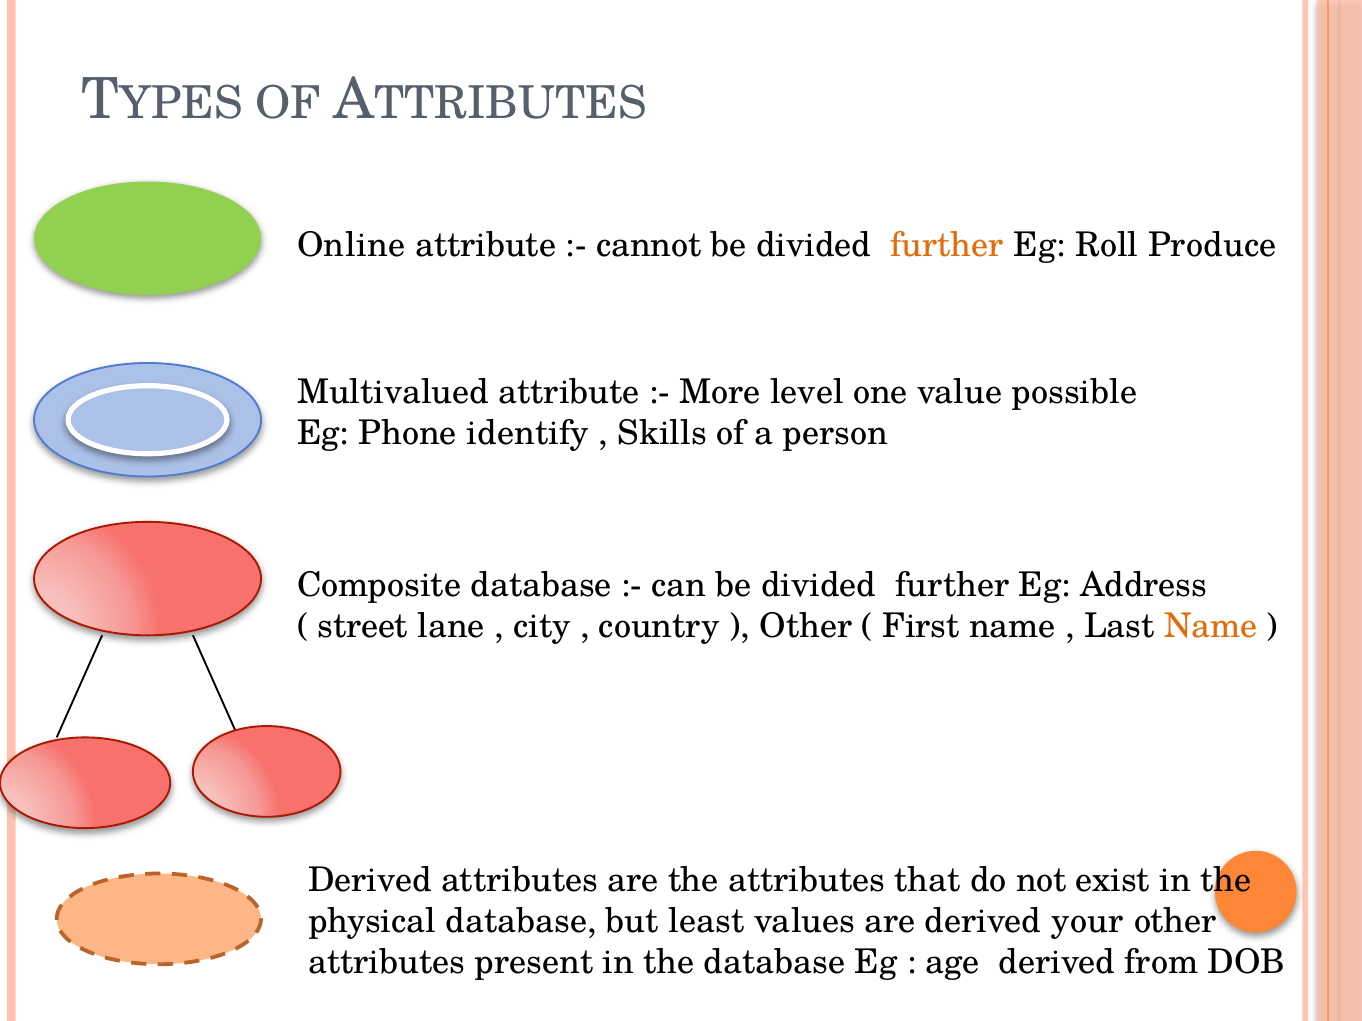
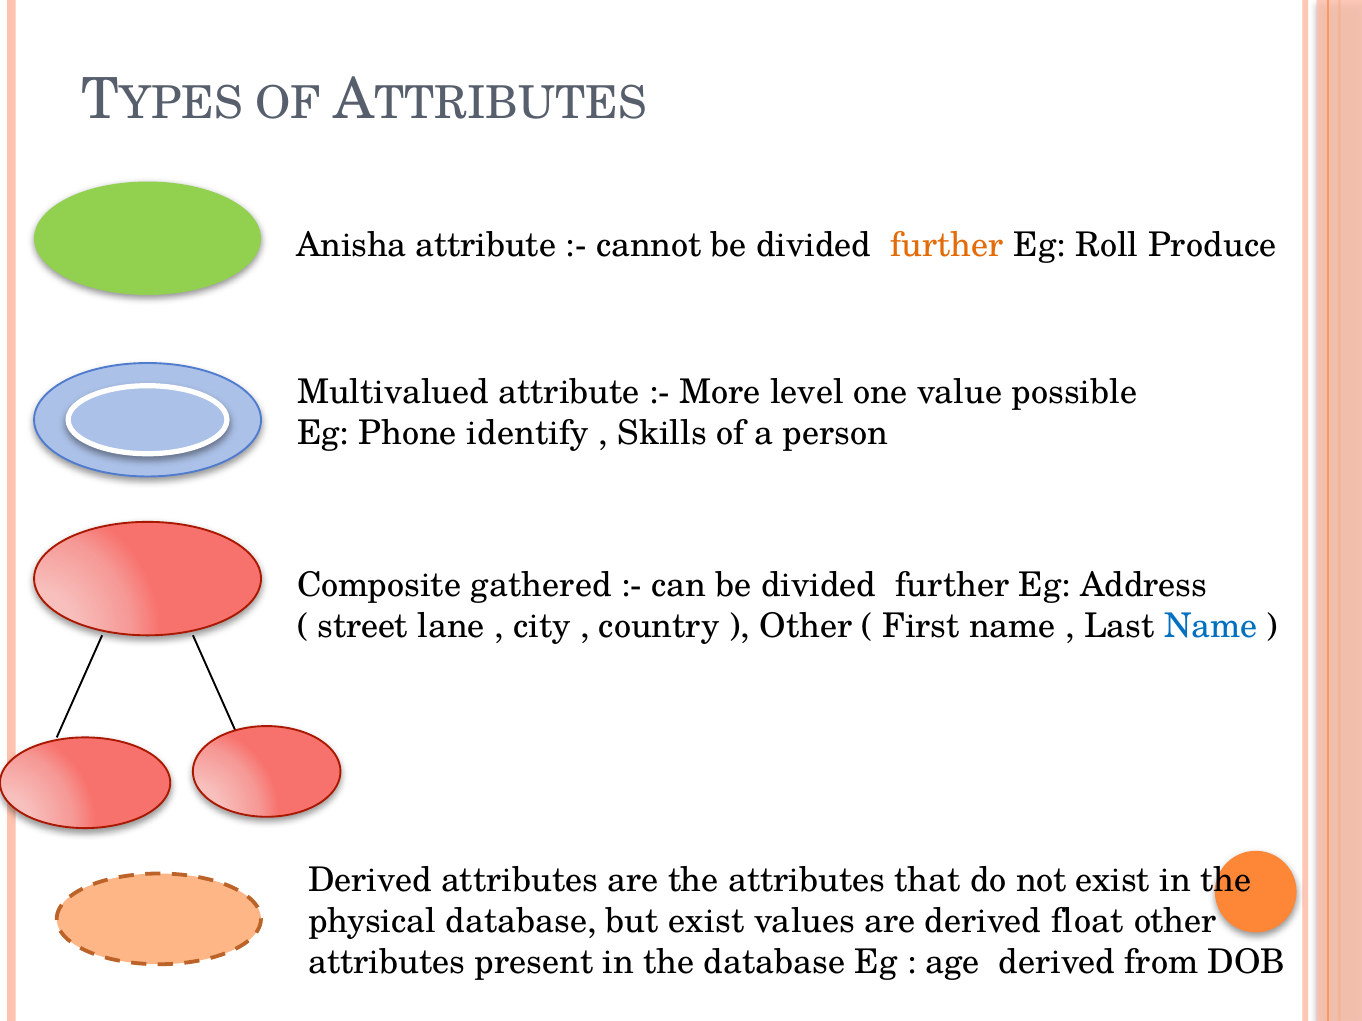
Online: Online -> Anisha (352, 245)
Composite database: database -> gathered (541, 586)
Name colour: orange -> blue (1211, 626)
but least: least -> exist (706, 922)
your: your -> float (1088, 922)
